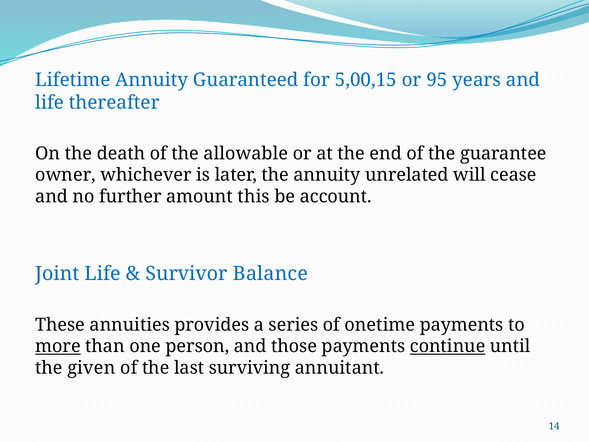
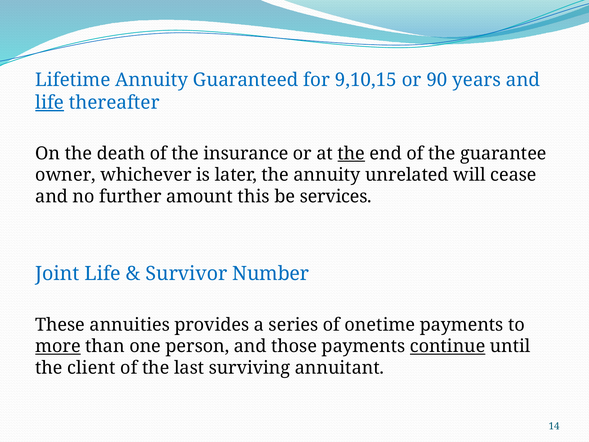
5,00,15: 5,00,15 -> 9,10,15 (366, 80)
95: 95 -> 90 (437, 80)
life underline: none -> present (50, 103)
allowable: allowable -> insurance (246, 153)
the underline: none -> present (351, 153)
account: account -> services (336, 196)
Balance: Balance -> Number (271, 273)
given: given -> client (91, 368)
